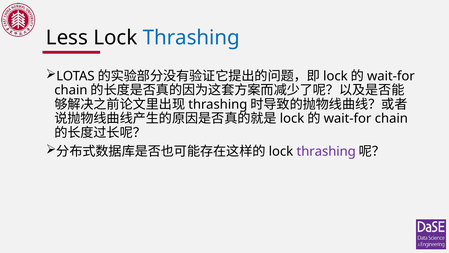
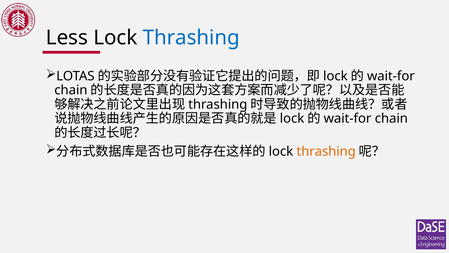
thrashing colour: purple -> orange (326, 151)
